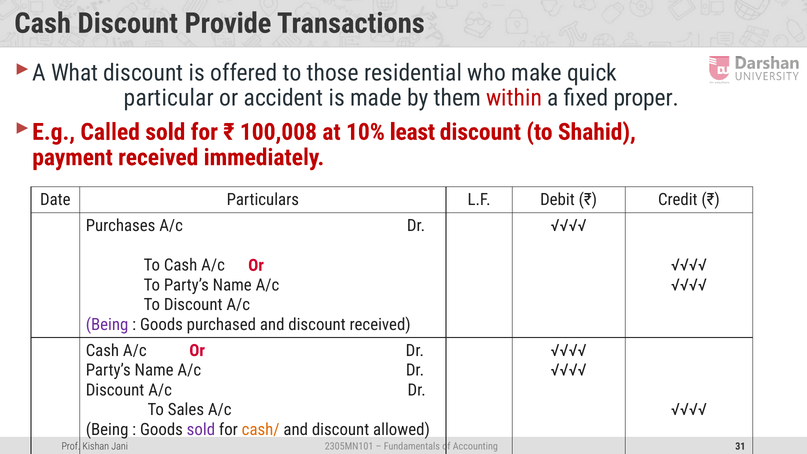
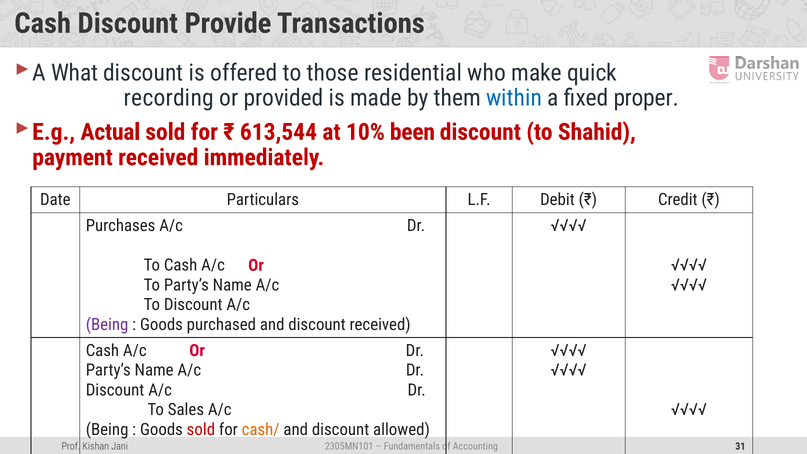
particular: particular -> recording (169, 98)
accident: accident -> provided (284, 98)
within colour: red -> blue (514, 98)
Called: Called -> Actual (110, 132)
100,008: 100,008 -> 613,544 (278, 132)
least: least -> been (412, 132)
sold colour: purple -> red (201, 430)
